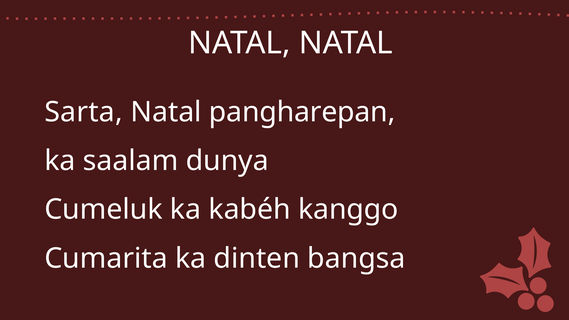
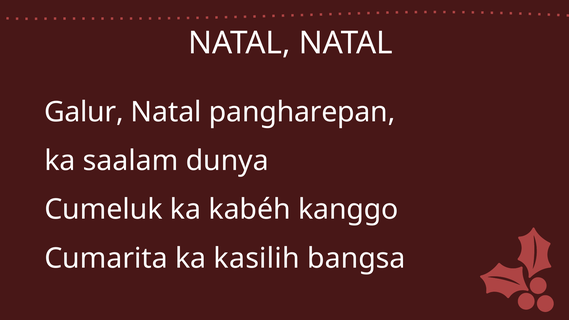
Sarta: Sarta -> Galur (84, 112)
dinten: dinten -> kasilih (257, 258)
